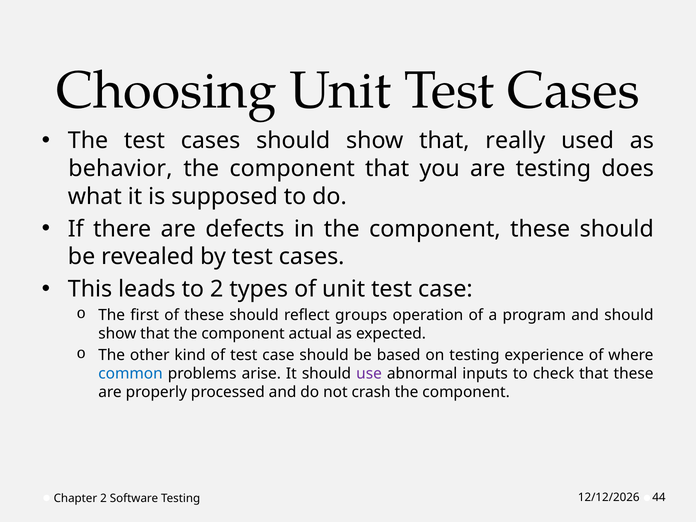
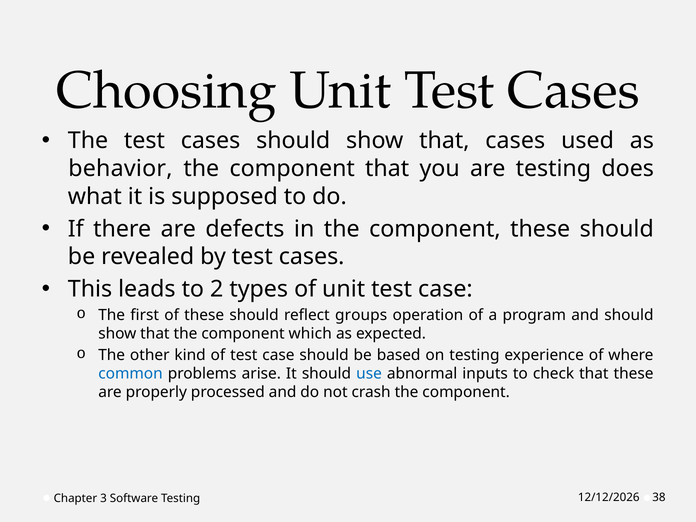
that really: really -> cases (515, 141)
actual: actual -> which (310, 334)
use colour: purple -> blue (369, 374)
Chapter 2: 2 -> 3 (104, 499)
44: 44 -> 38 (659, 498)
